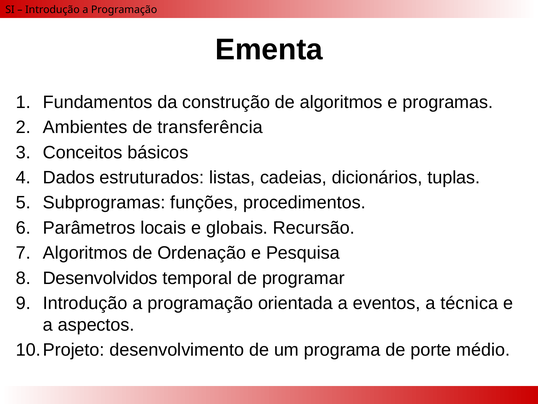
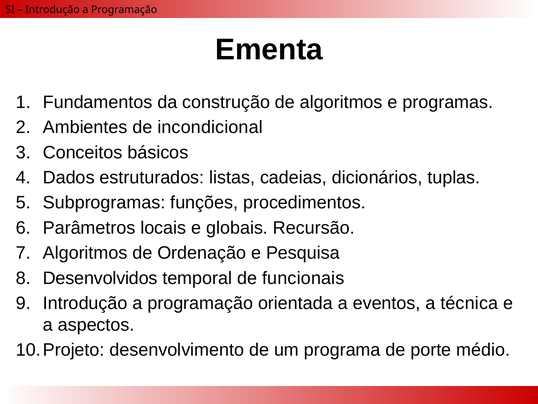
transferência: transferência -> incondicional (210, 127)
programar: programar -> funcionais (303, 278)
